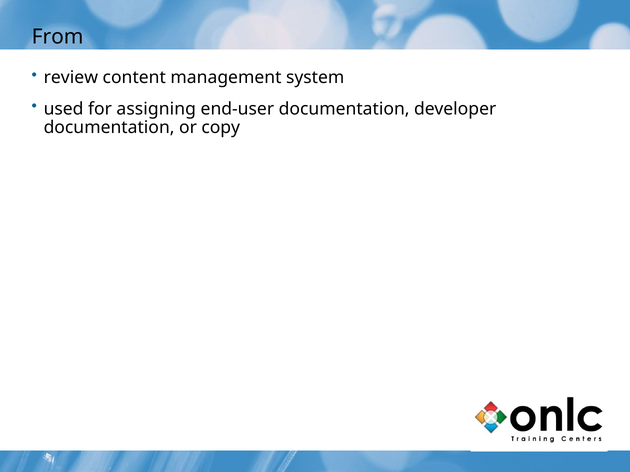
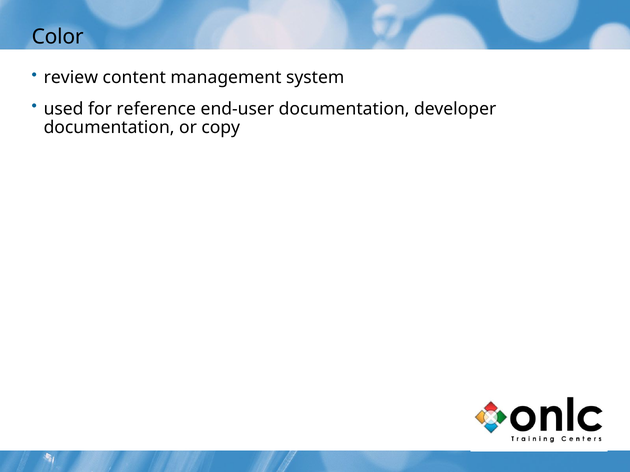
From: From -> Color (58, 37)
assigning: assigning -> reference (156, 109)
